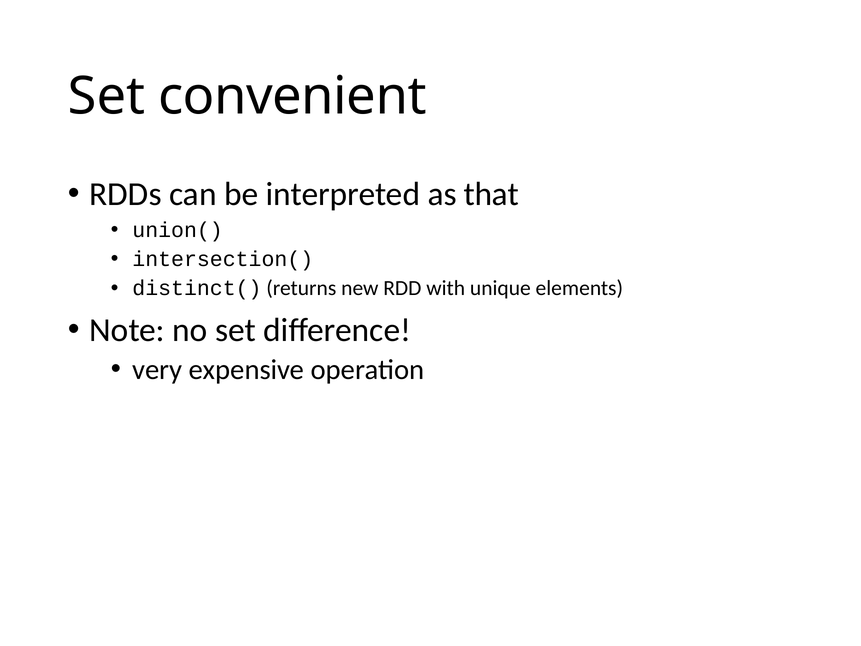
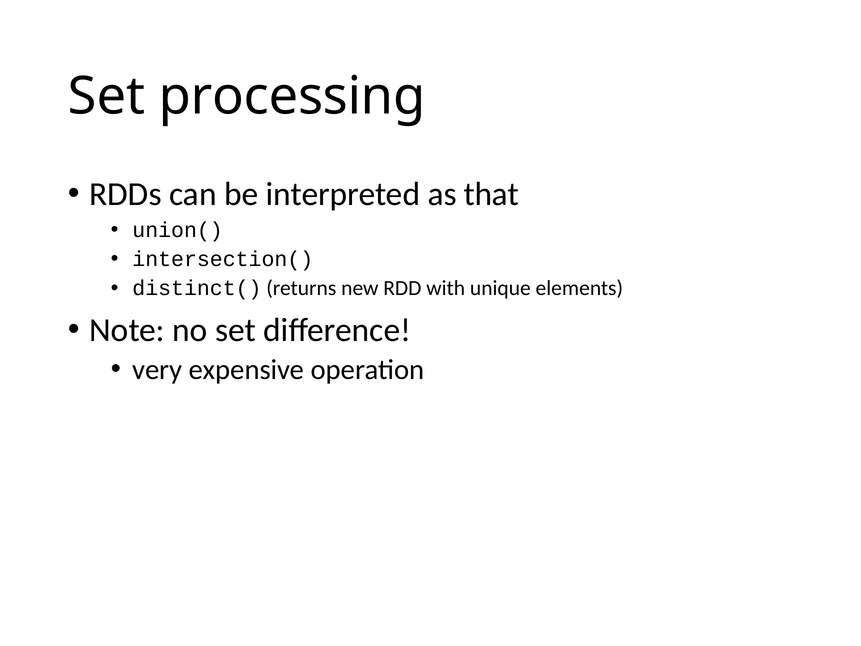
convenient: convenient -> processing (292, 96)
